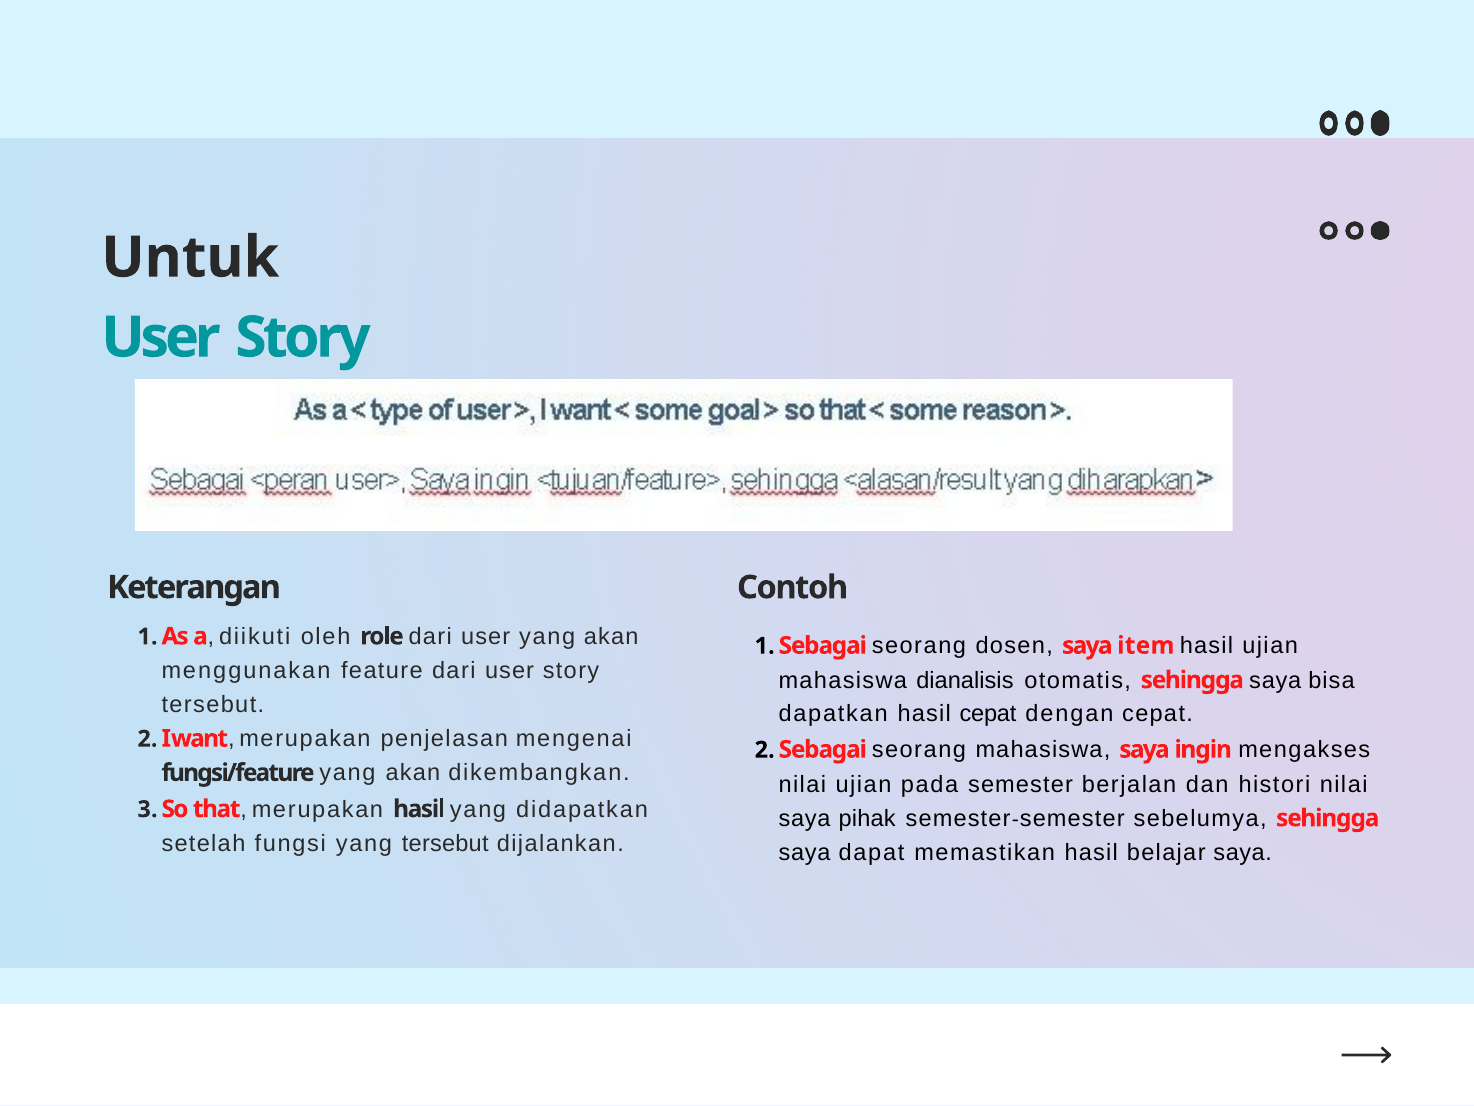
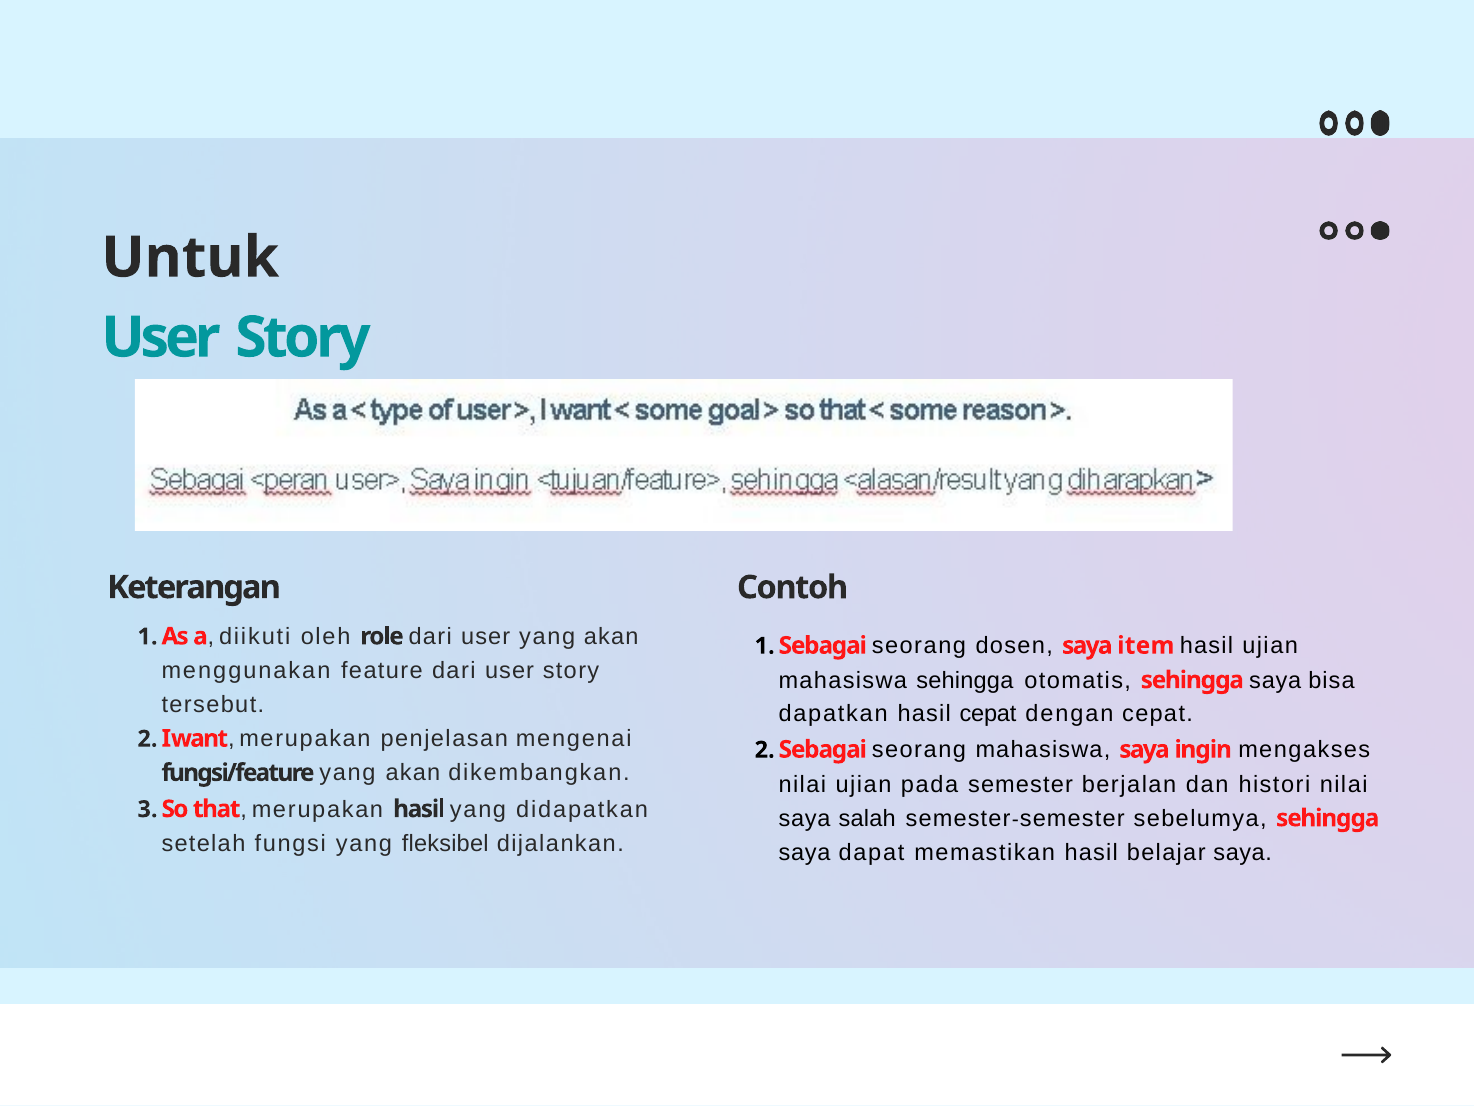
mahasiswa dianalisis: dianalisis -> sehingga (965, 680)
pihak: pihak -> salah (867, 818)
yang tersebut: tersebut -> fleksibel (445, 844)
